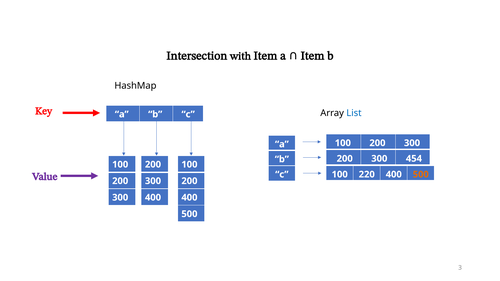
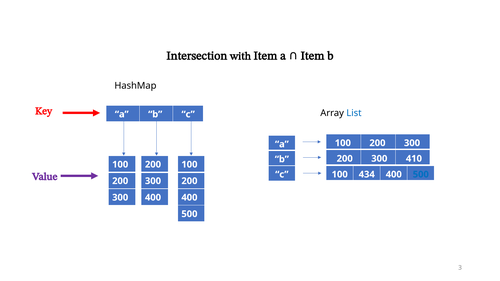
454: 454 -> 410 (414, 159)
220: 220 -> 434 (367, 175)
500 colour: orange -> blue (421, 175)
